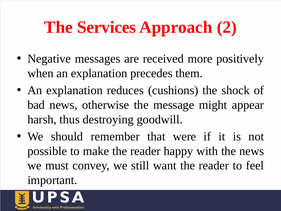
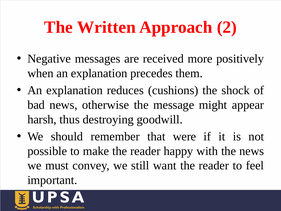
Services: Services -> Written (106, 27)
